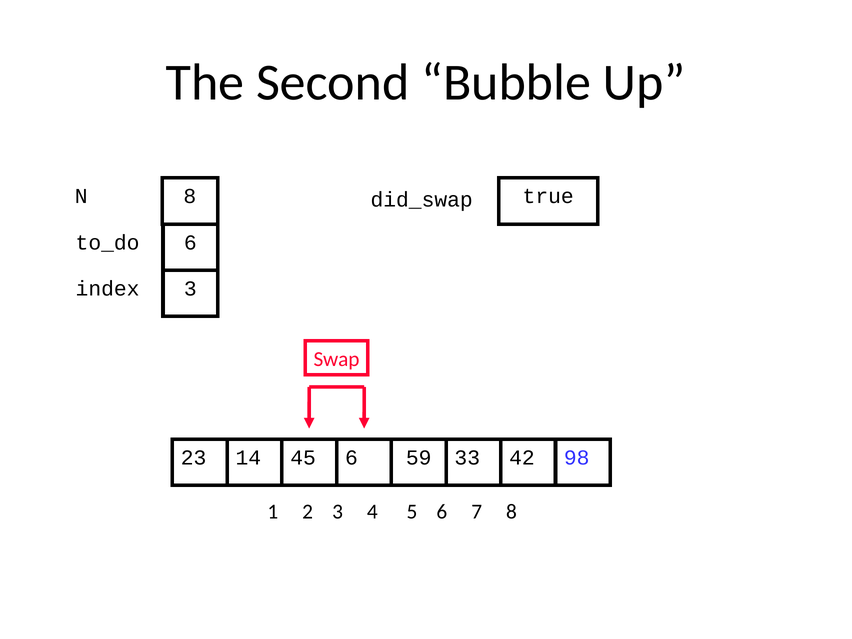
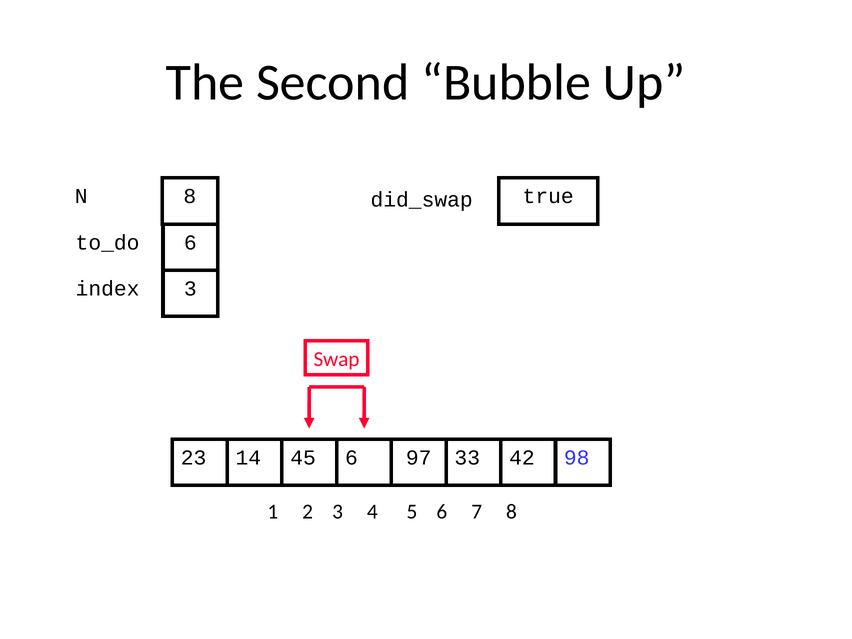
59: 59 -> 97 (419, 458)
